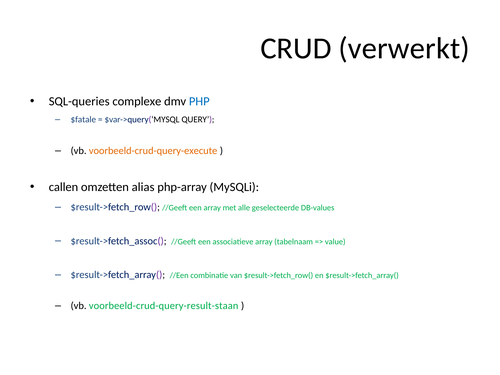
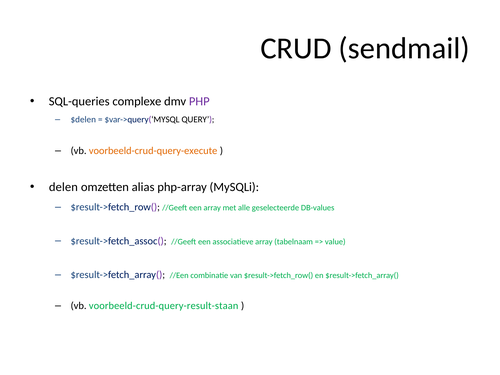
verwerkt: verwerkt -> sendmail (404, 48)
PHP colour: blue -> purple (199, 101)
$fatale: $fatale -> $delen (83, 120)
callen: callen -> delen (63, 187)
